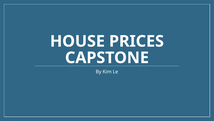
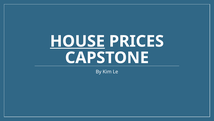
HOUSE underline: none -> present (77, 41)
